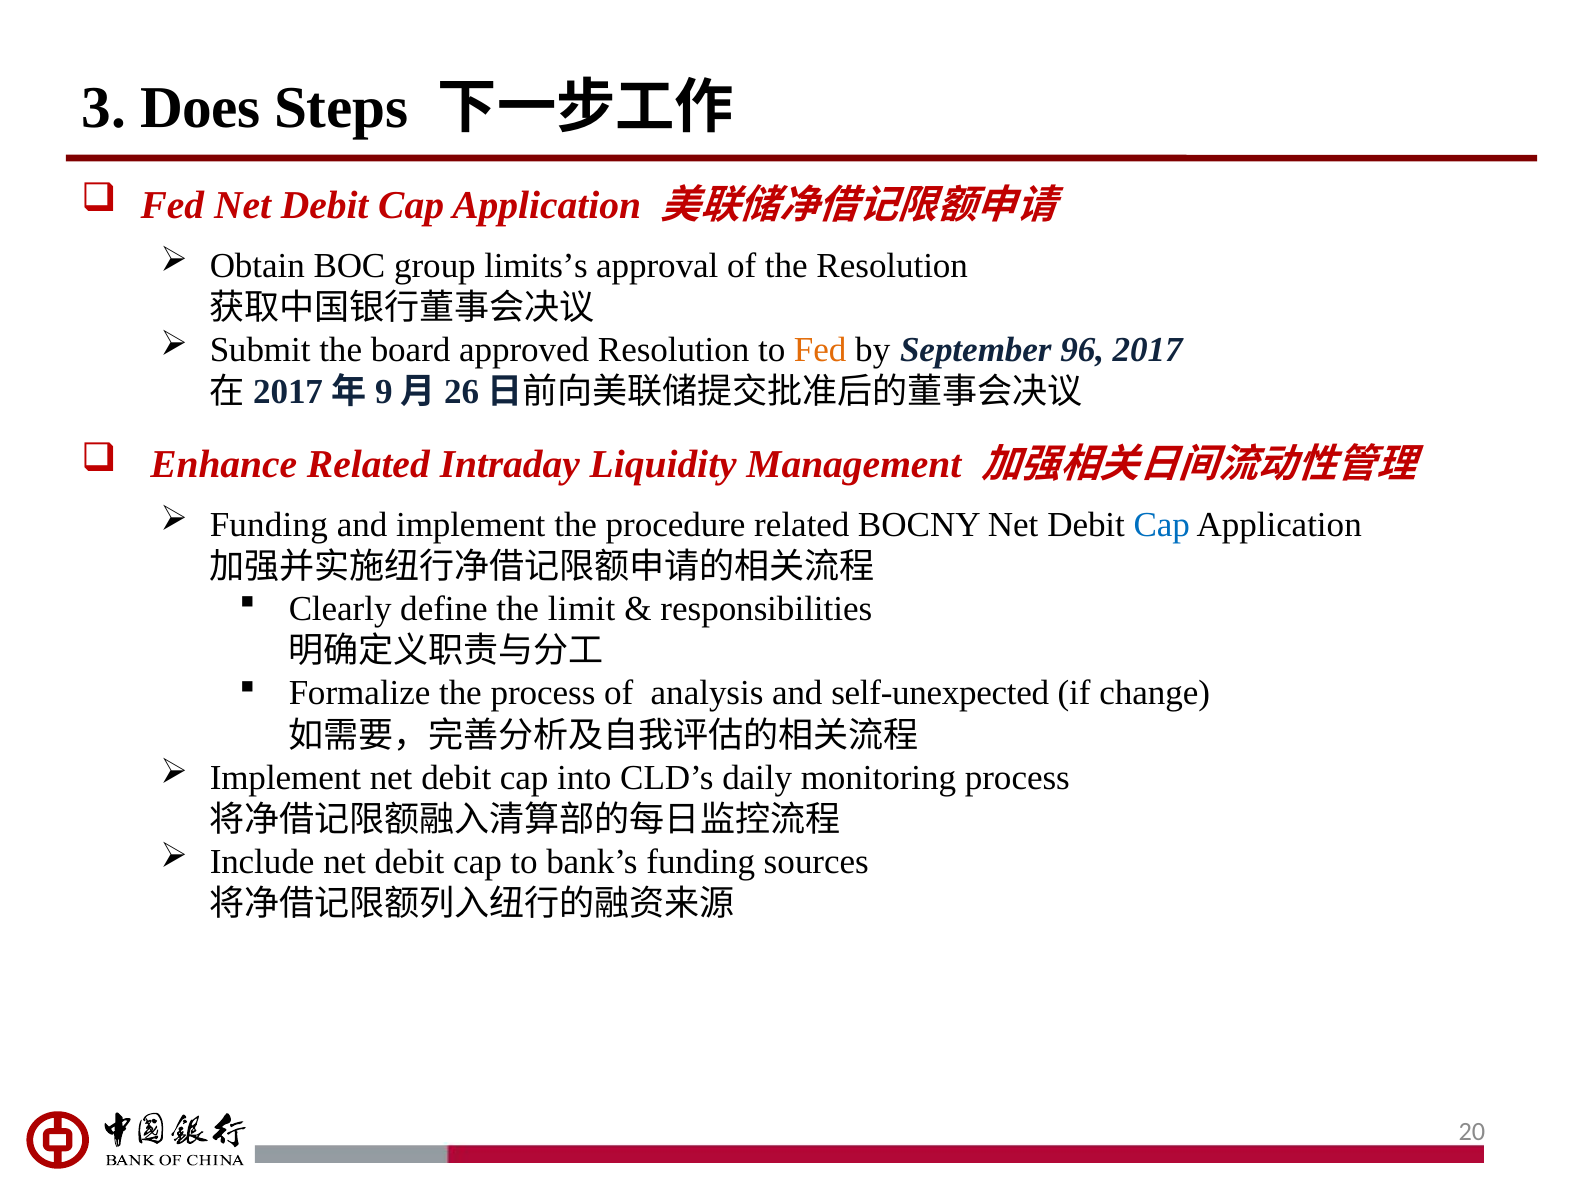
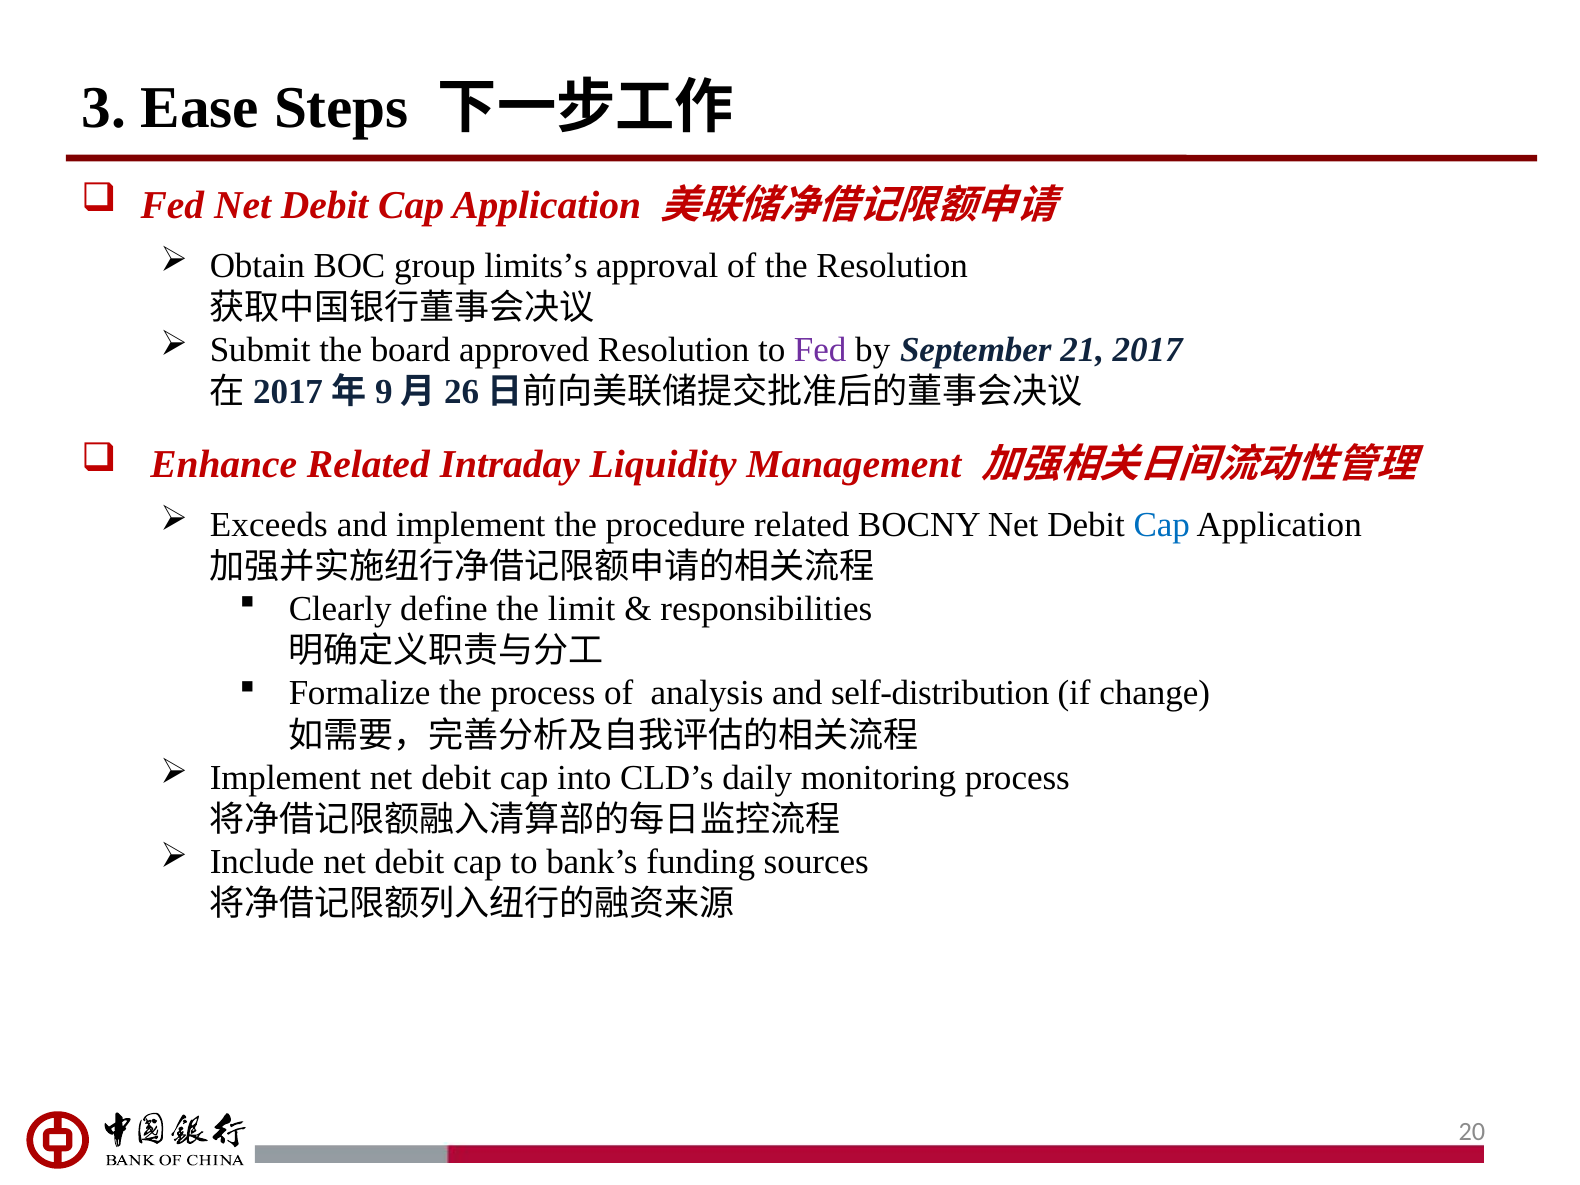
Does: Does -> Ease (200, 108)
Fed colour: orange -> purple (820, 350)
96: 96 -> 21 (1082, 350)
Funding: Funding -> Exceeds (269, 525)
self-unexpected: self-unexpected -> self-distribution (940, 693)
